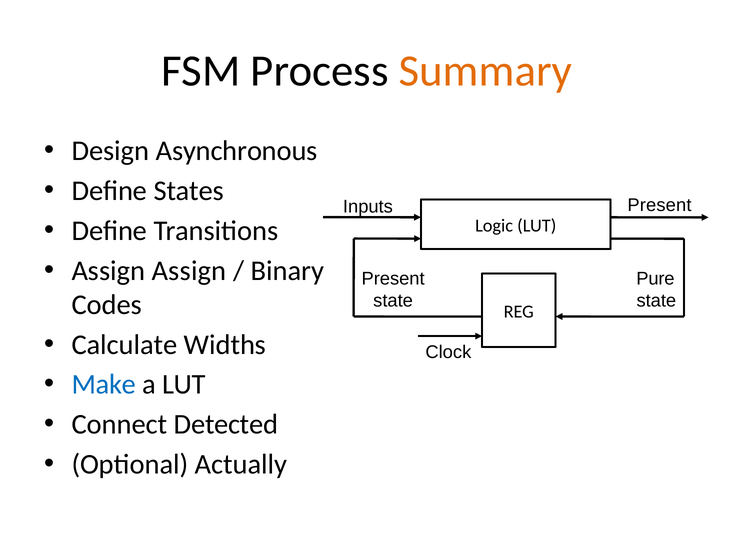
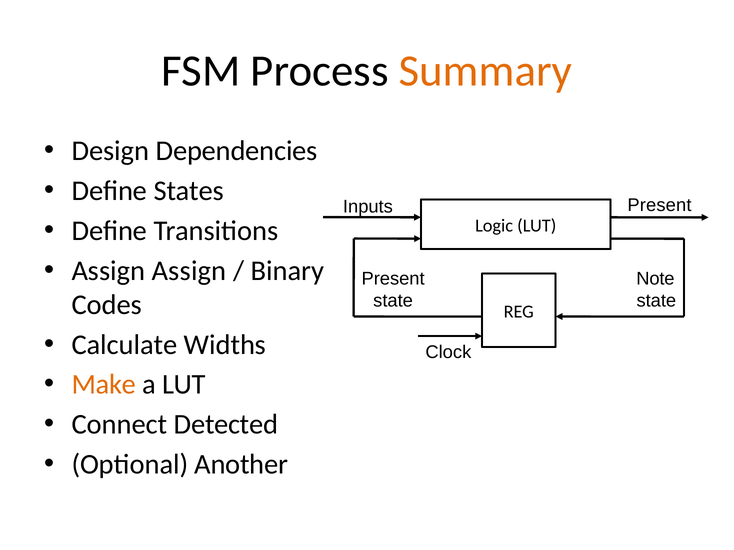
Asynchronous: Asynchronous -> Dependencies (237, 151)
Pure: Pure -> Note (655, 279)
Make colour: blue -> orange (104, 385)
Actually: Actually -> Another (241, 465)
